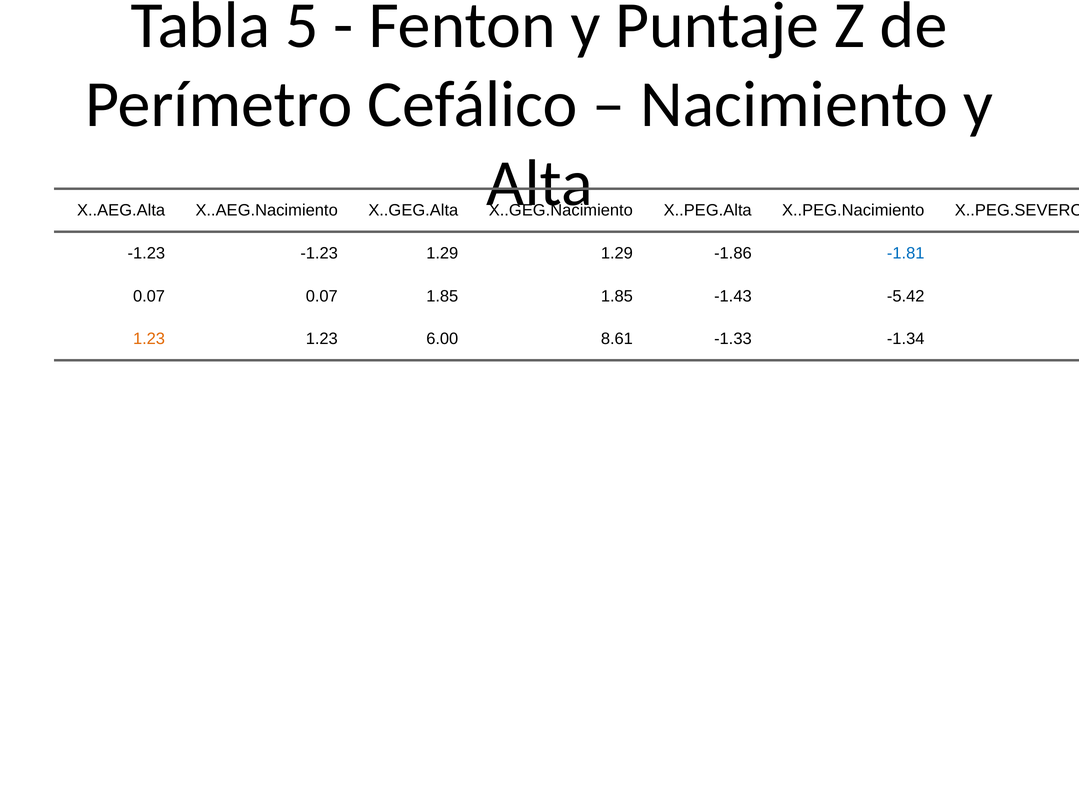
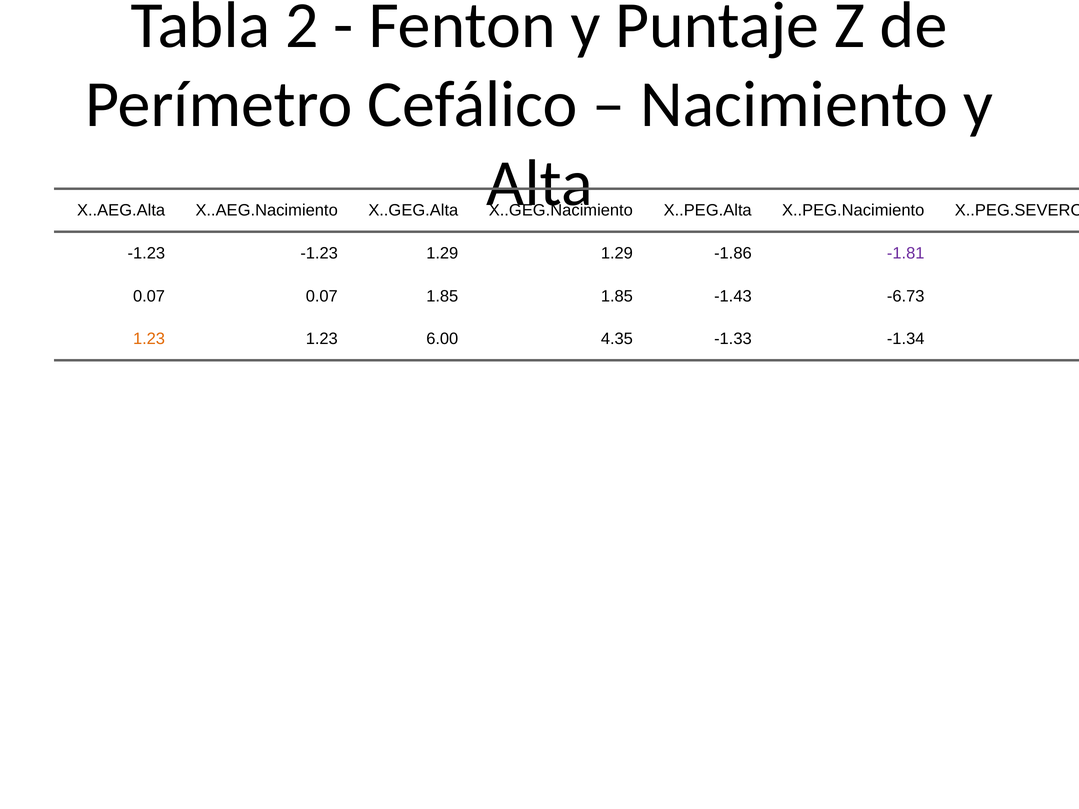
5: 5 -> 2 (302, 25)
-1.81 colour: blue -> purple (906, 253)
-5.42: -5.42 -> -6.73 (906, 296)
8.61: 8.61 -> 4.35 (617, 339)
